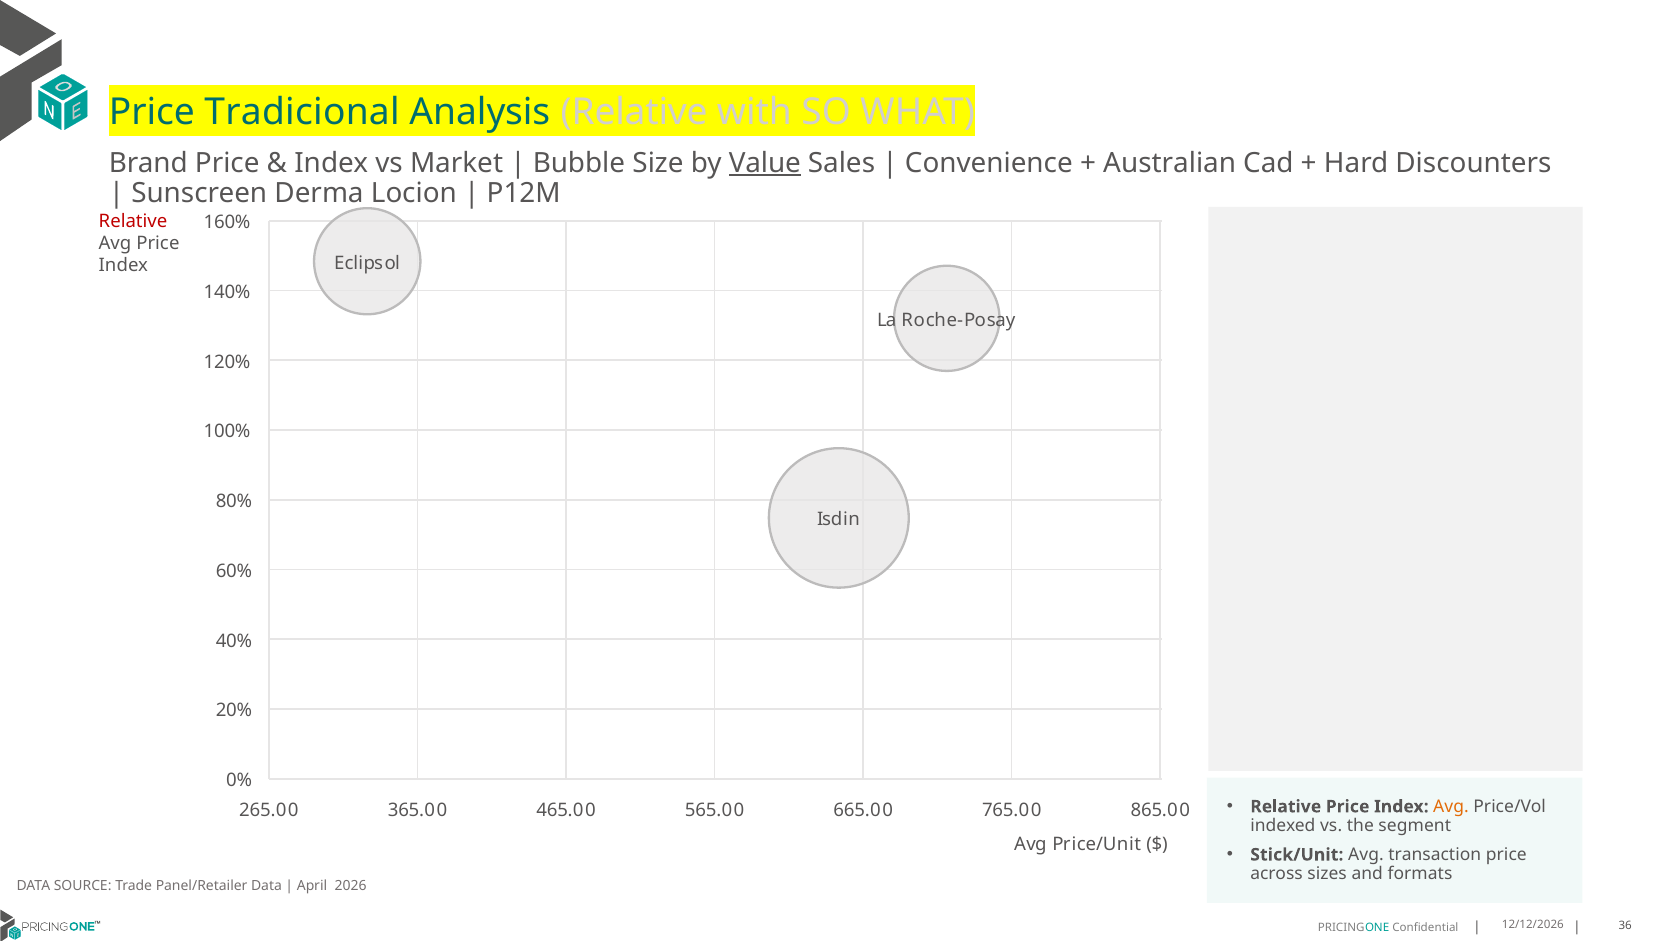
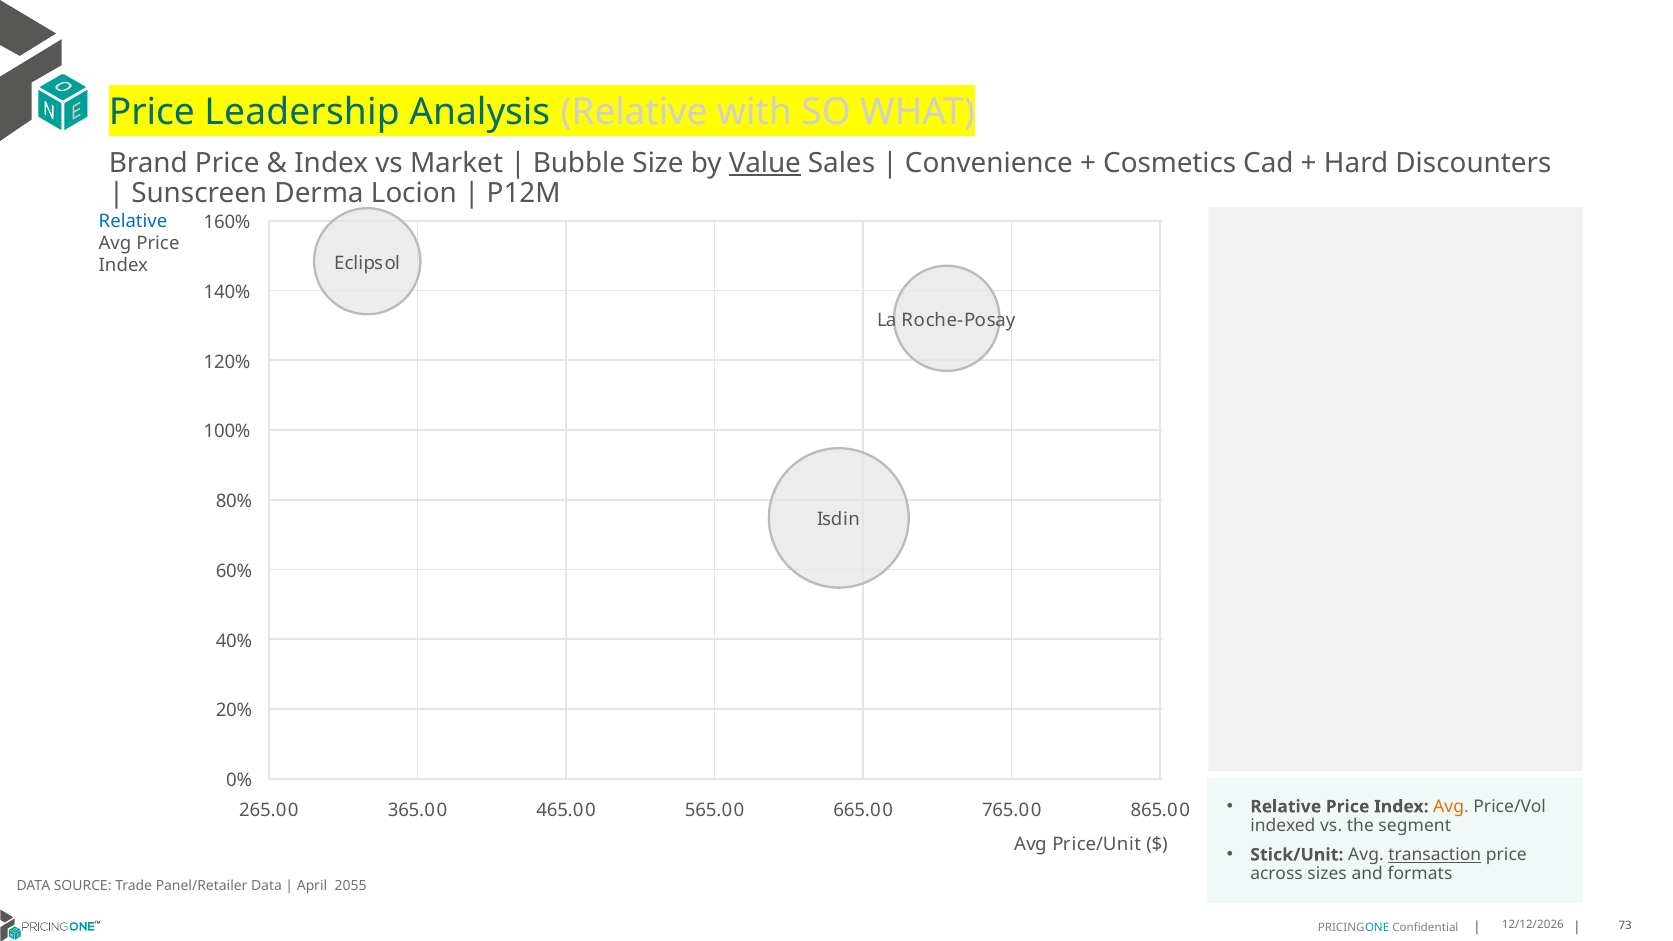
Tradicional: Tradicional -> Leadership (302, 112)
Australian: Australian -> Cosmetics (1170, 163)
Relative colour: red -> blue (133, 221)
transaction underline: none -> present (1435, 855)
2026: 2026 -> 2055 (351, 886)
36: 36 -> 73 (1625, 925)
